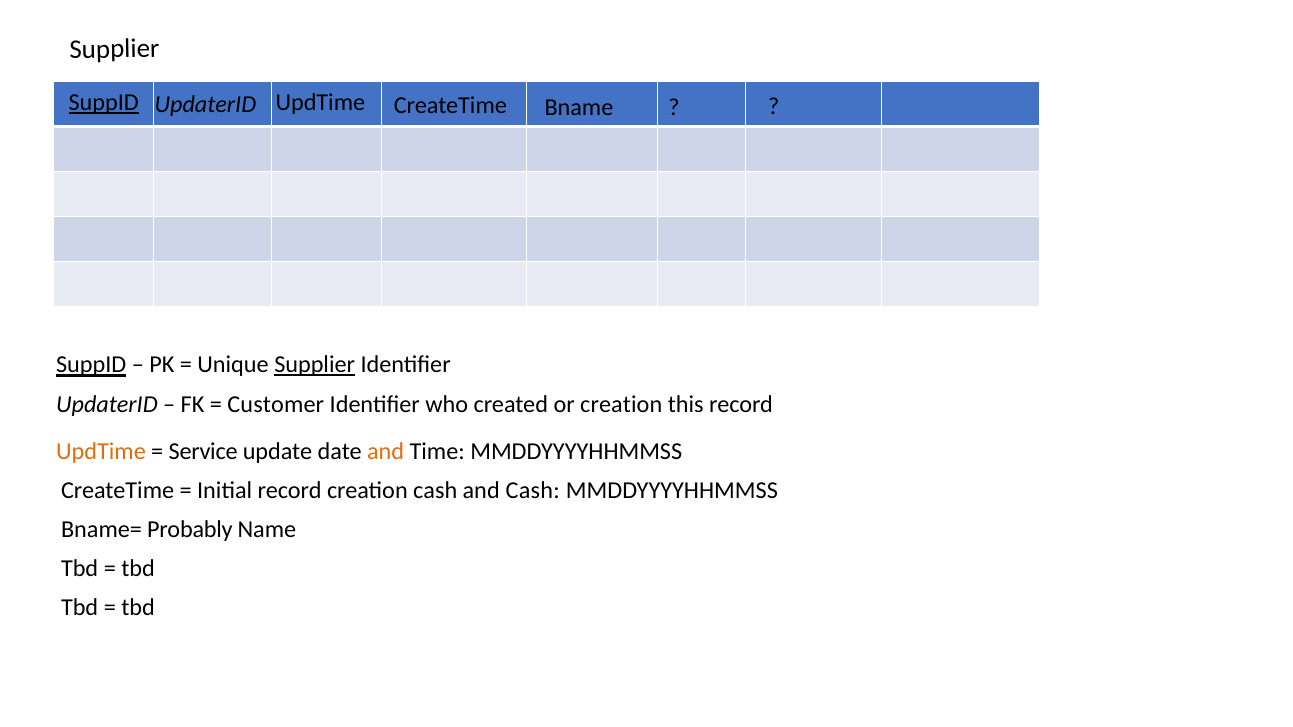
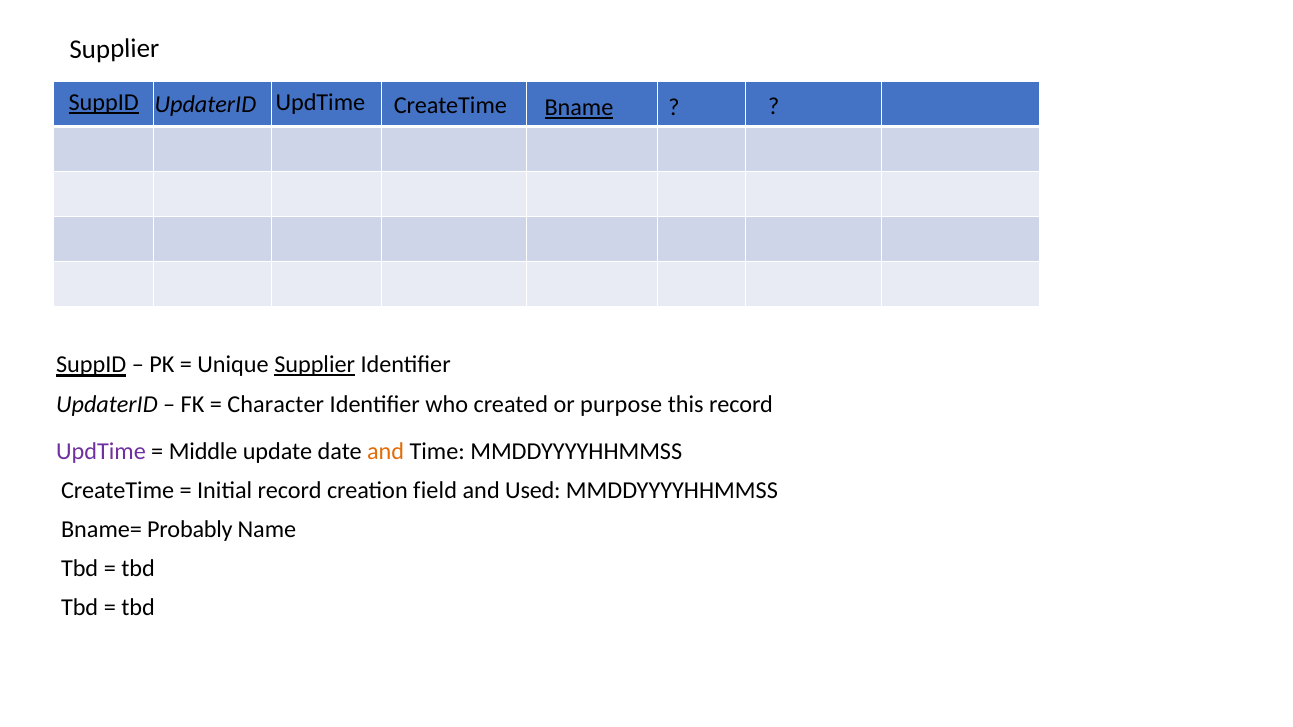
Bname underline: none -> present (579, 108)
Customer: Customer -> Character (276, 405)
or creation: creation -> purpose (621, 405)
UpdTime colour: orange -> purple (101, 452)
Service: Service -> Middle (203, 452)
creation cash: cash -> field (435, 491)
and Cash: Cash -> Used (533, 491)
